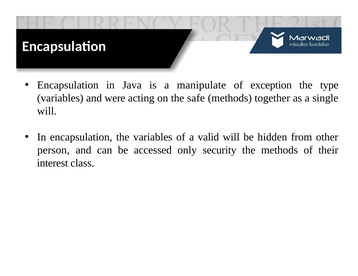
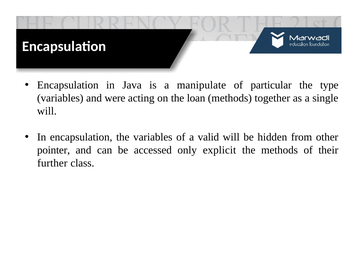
exception: exception -> particular (271, 85)
safe: safe -> loan (196, 98)
person: person -> pointer (54, 150)
security: security -> explicit (219, 150)
interest: interest -> further (52, 163)
